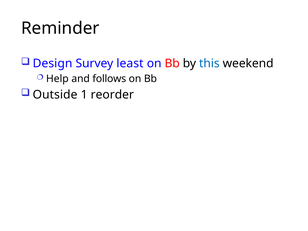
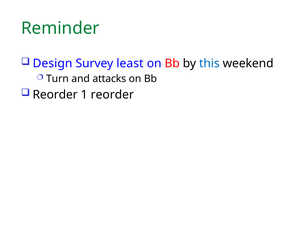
Reminder colour: black -> green (60, 28)
Help: Help -> Turn (57, 79)
follows: follows -> attacks (109, 79)
Outside: Outside -> Reorder (55, 95)
